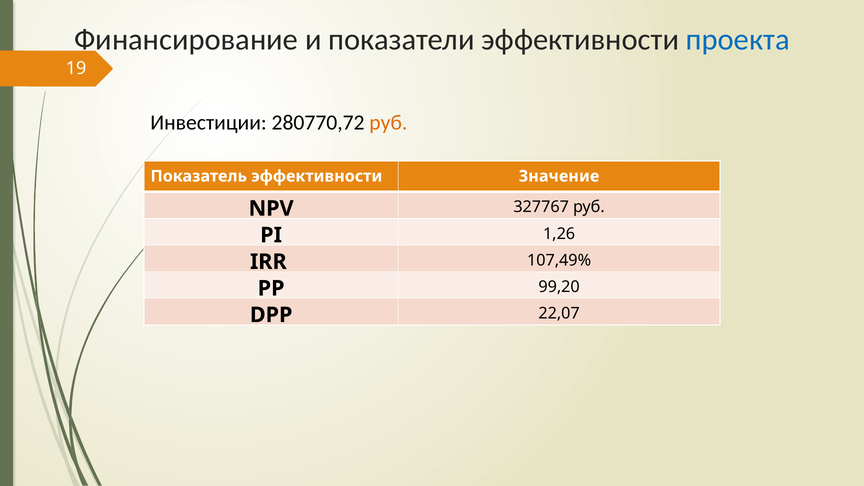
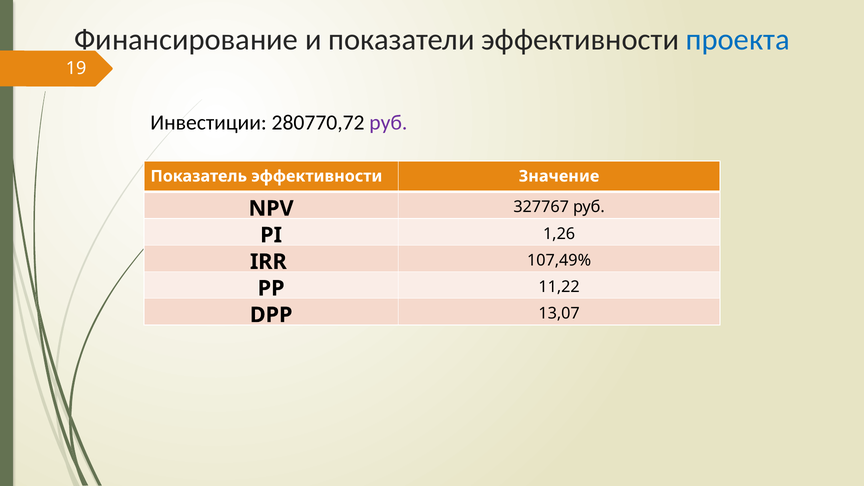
руб colour: orange -> purple (388, 123)
99,20: 99,20 -> 11,22 (559, 287)
22,07: 22,07 -> 13,07 (559, 314)
